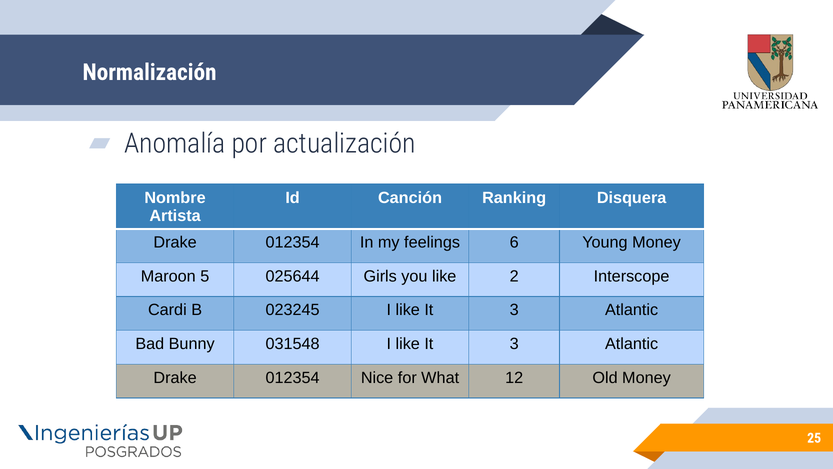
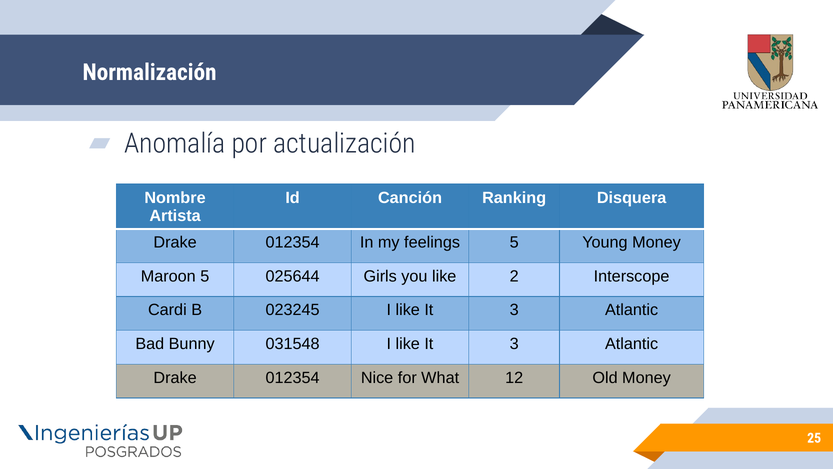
feelings 6: 6 -> 5 (514, 242)
